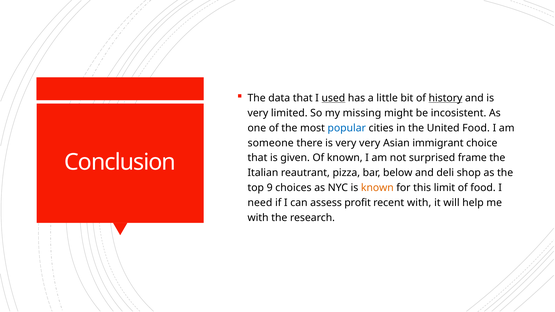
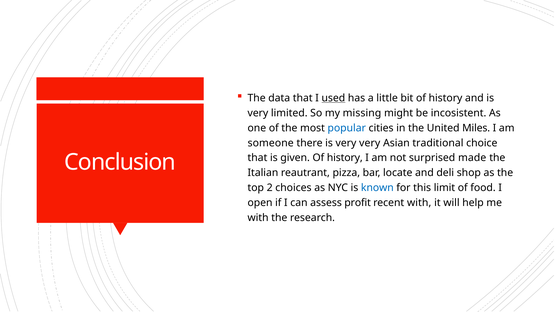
history underline: present -> none (446, 98)
United Food: Food -> Miles (476, 128)
immigrant: immigrant -> traditional (438, 143)
given Of known: known -> history (345, 158)
frame: frame -> made (472, 158)
below: below -> locate (398, 173)
9: 9 -> 2 (270, 188)
known colour: orange -> blue (377, 188)
need: need -> open (260, 203)
